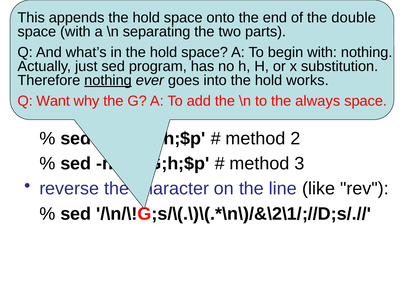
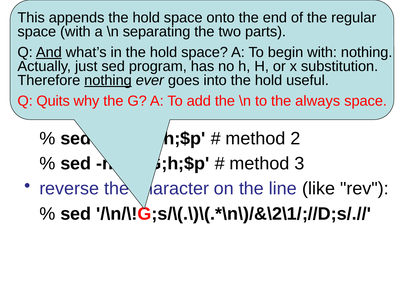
double: double -> regular (354, 18)
And underline: none -> present (49, 52)
works: works -> useful (308, 80)
Want: Want -> Quits (53, 101)
